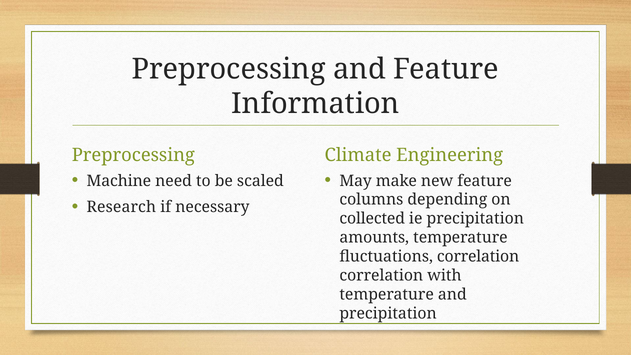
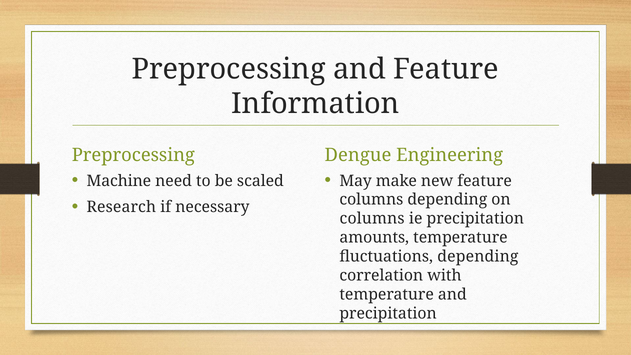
Climate: Climate -> Dengue (358, 155)
collected: collected -> columns (372, 219)
fluctuations correlation: correlation -> depending (478, 257)
